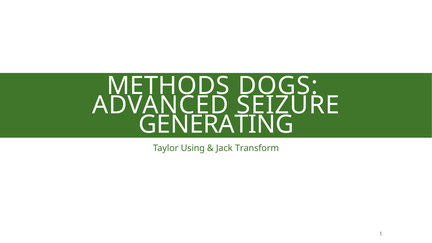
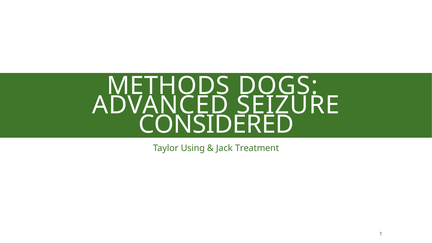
GENERATING: GENERATING -> CONSIDERED (216, 124)
Transform: Transform -> Treatment (257, 148)
